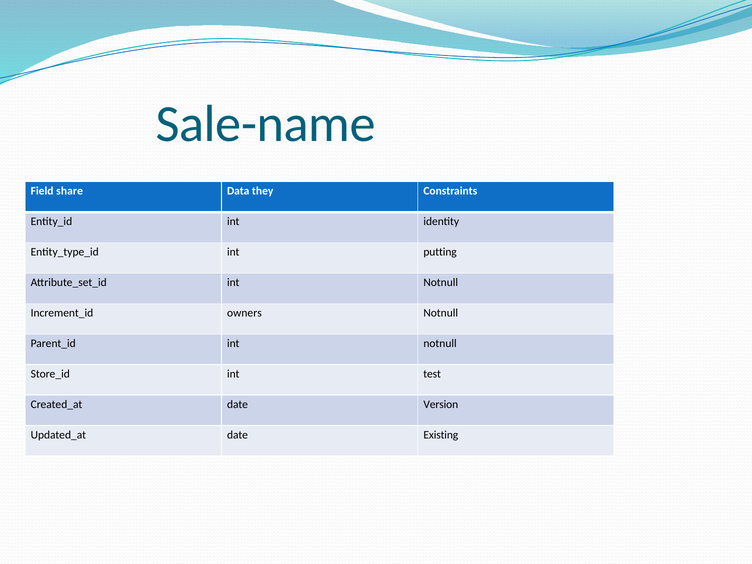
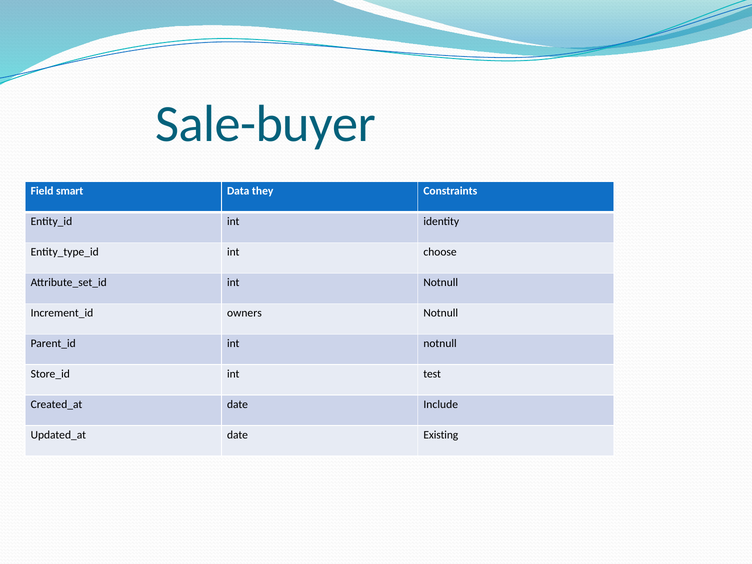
Sale-name: Sale-name -> Sale-buyer (266, 124)
share: share -> smart (70, 191)
putting: putting -> choose (440, 252)
Version: Version -> Include (441, 405)
